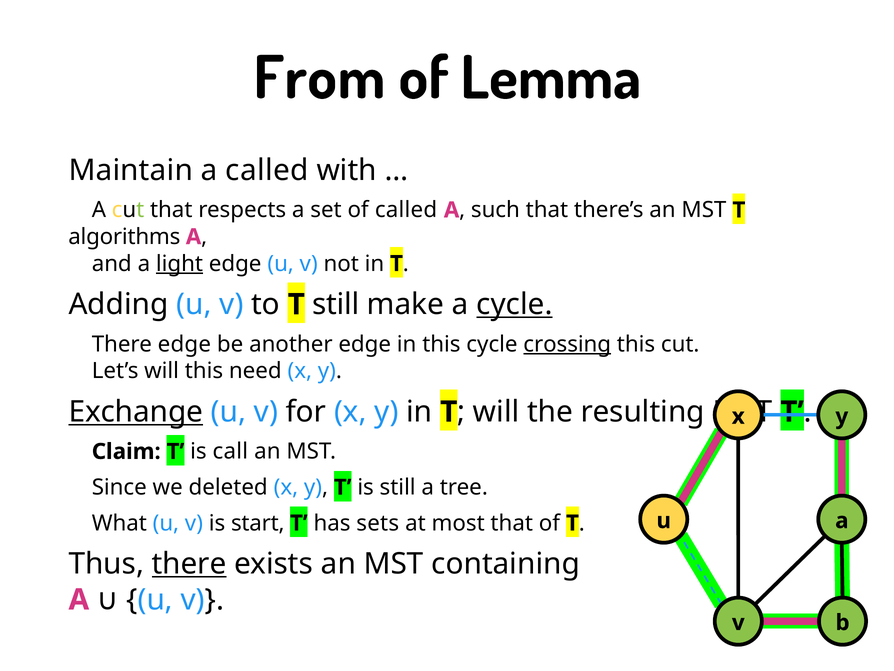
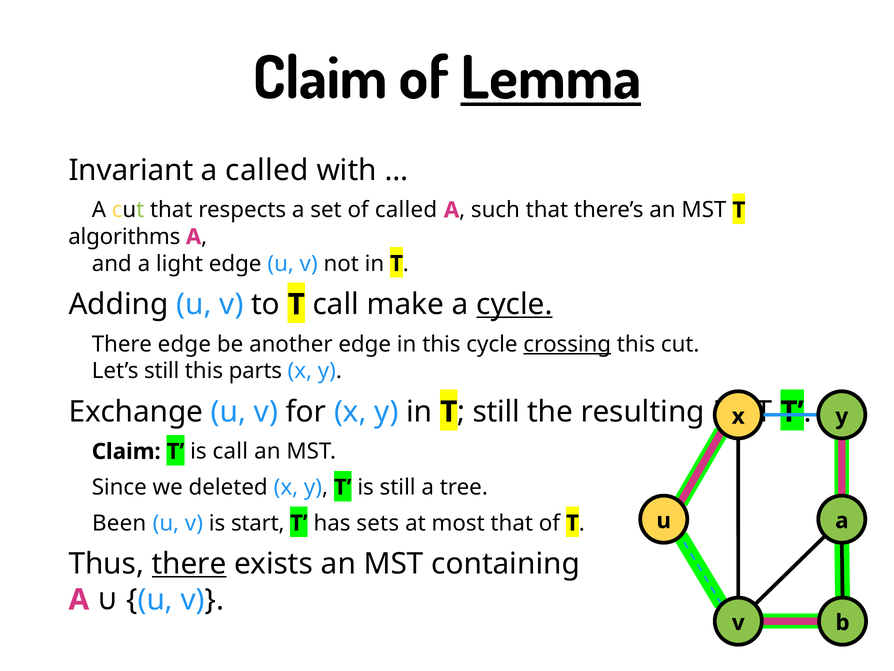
From: From -> Claim (320, 79)
Lemma underline: none -> present (551, 79)
Maintain: Maintain -> Invariant (131, 170)
light underline: present -> none (179, 263)
T still: still -> call (336, 304)
Let’s will: will -> still (162, 371)
need: need -> parts (255, 371)
Exchange underline: present -> none (136, 412)
will: will -> still (496, 412)
What: What -> Been (119, 523)
